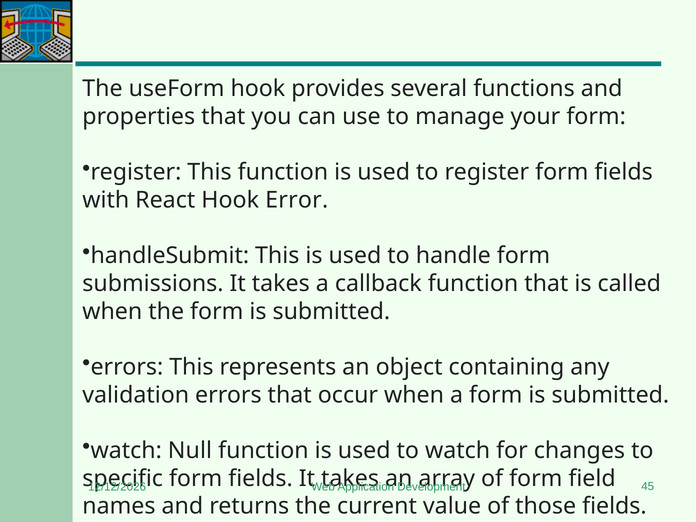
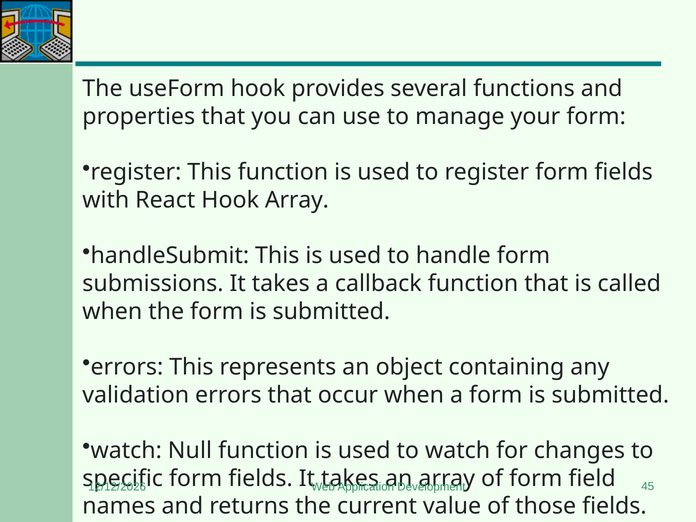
Hook Error: Error -> Array (297, 200)
